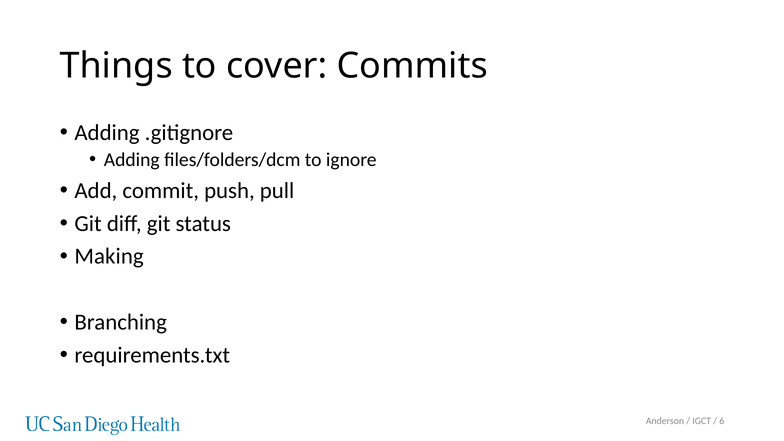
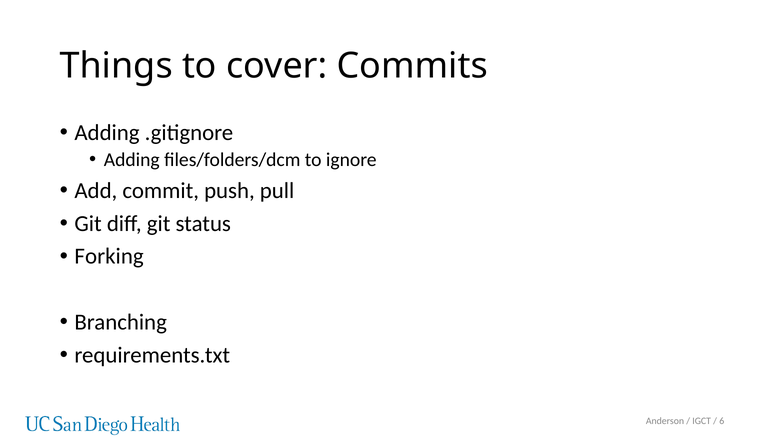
Making: Making -> Forking (109, 256)
